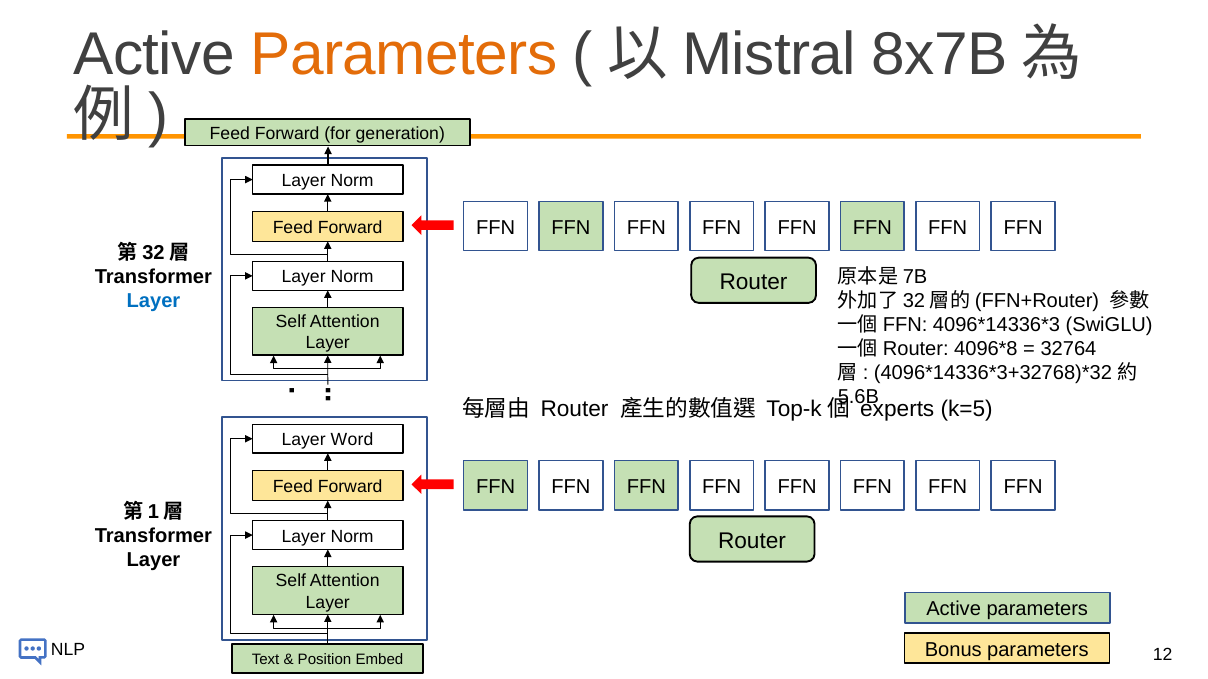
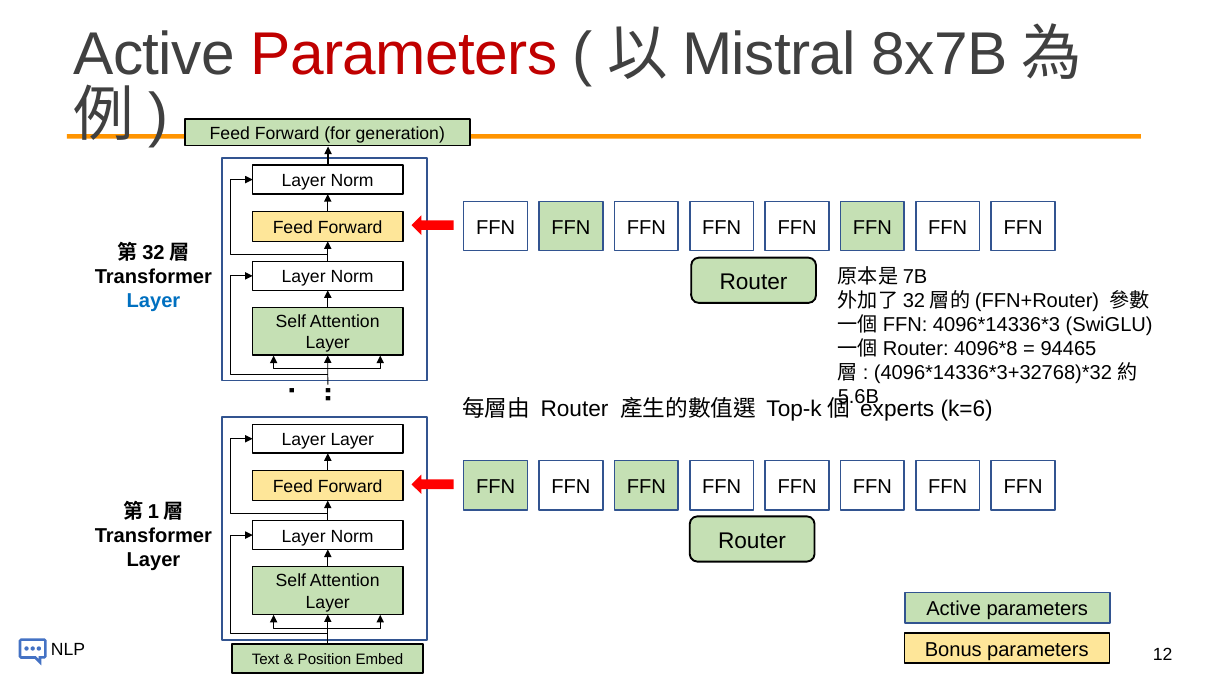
Parameters colour: orange -> red (404, 54)
32764: 32764 -> 94465 (1068, 349)
k=5: k=5 -> k=6 (967, 410)
Layer Word: Word -> Layer (352, 440)
